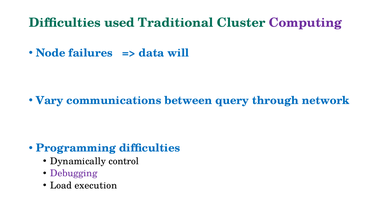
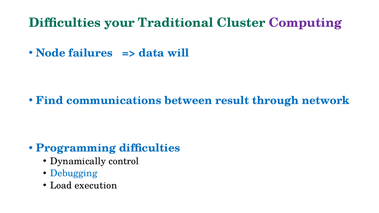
used: used -> your (119, 23)
Vary: Vary -> Find (50, 101)
query: query -> result (232, 101)
Debugging colour: purple -> blue (74, 173)
